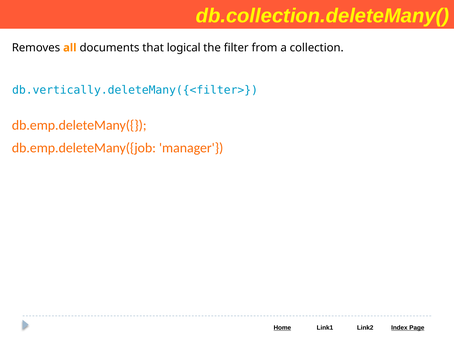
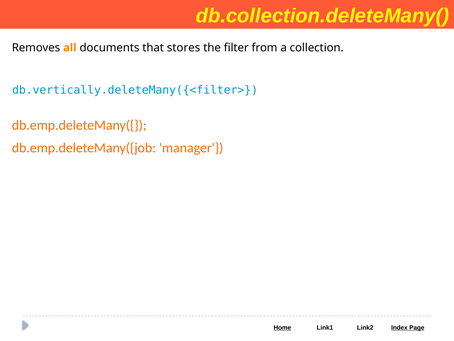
logical: logical -> stores (184, 48)
